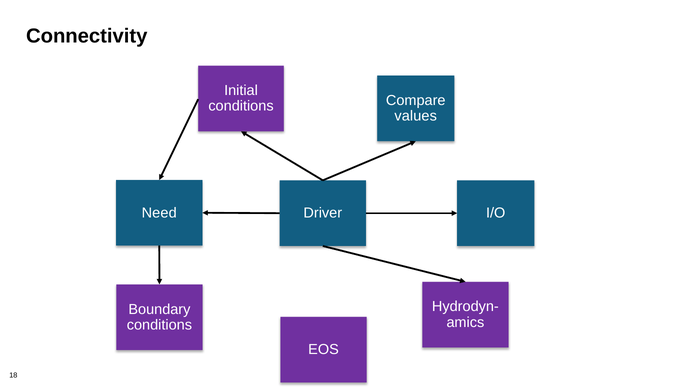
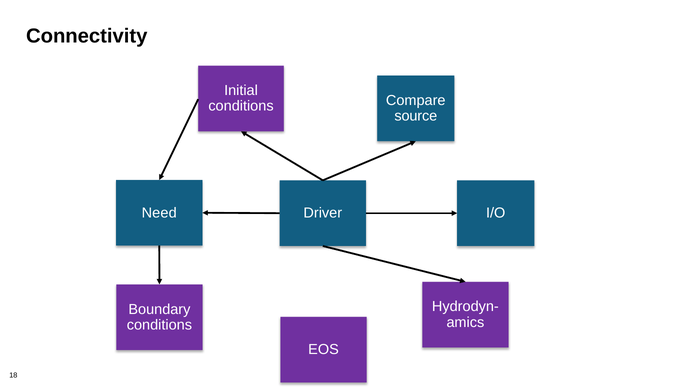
values: values -> source (416, 116)
